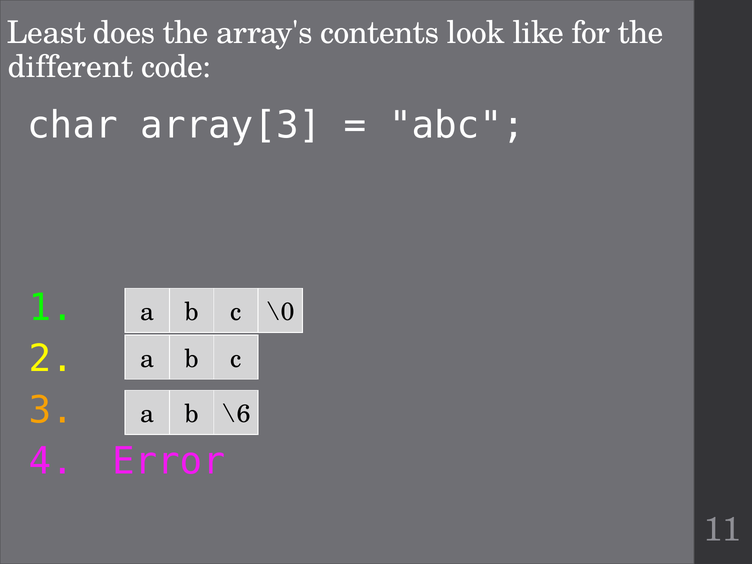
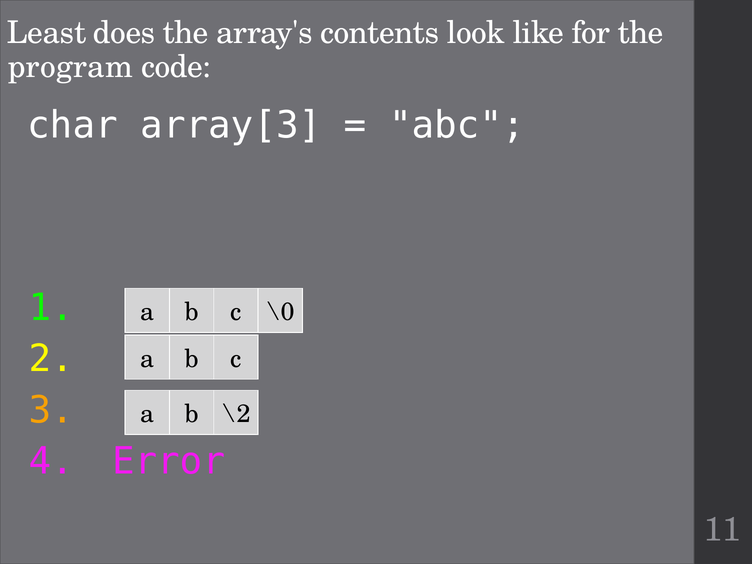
different: different -> program (70, 67)
\6: \6 -> \2 (236, 414)
